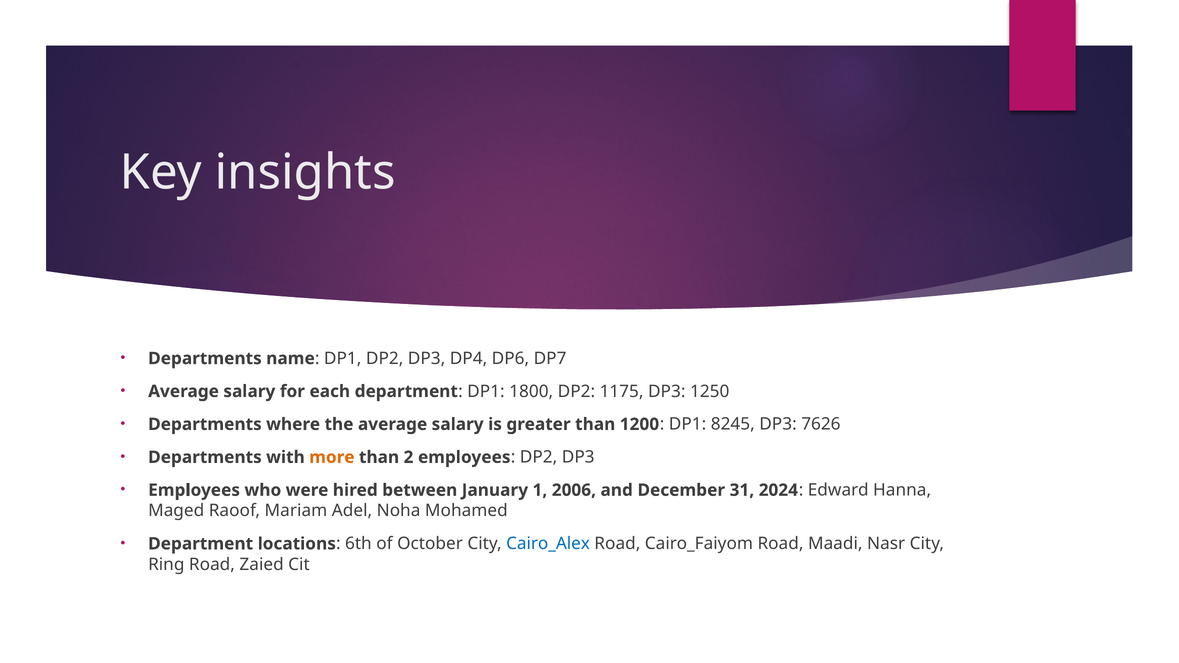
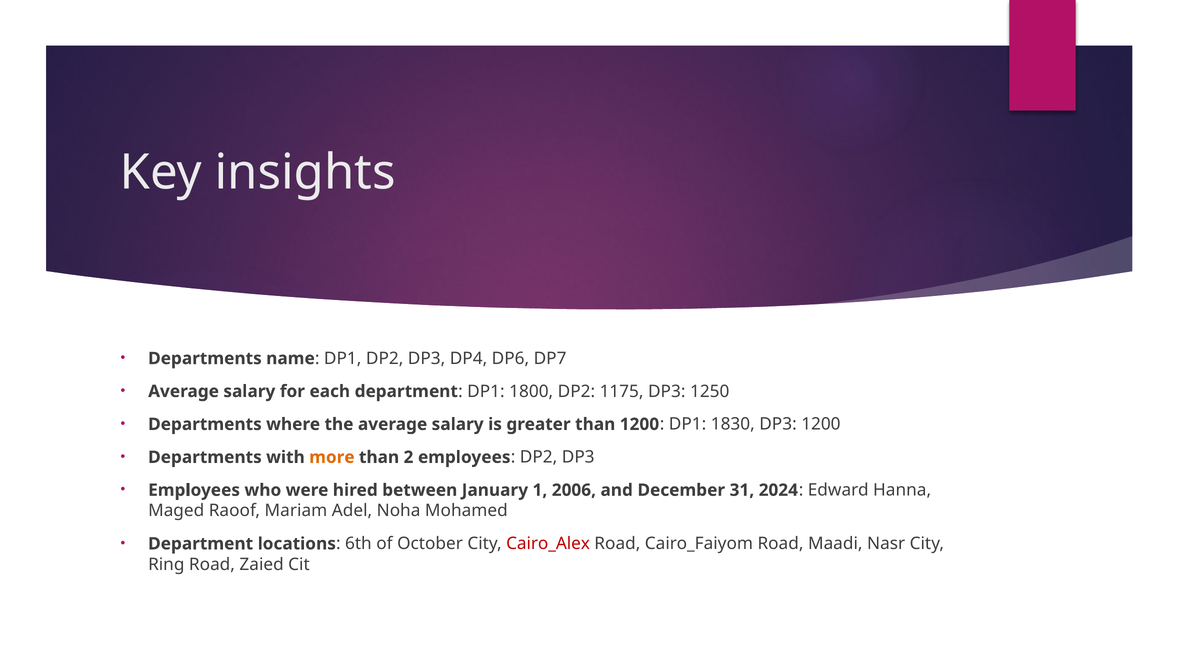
8245: 8245 -> 1830 (733, 424)
DP3 7626: 7626 -> 1200 (821, 424)
Cairo_Alex colour: blue -> red (548, 544)
